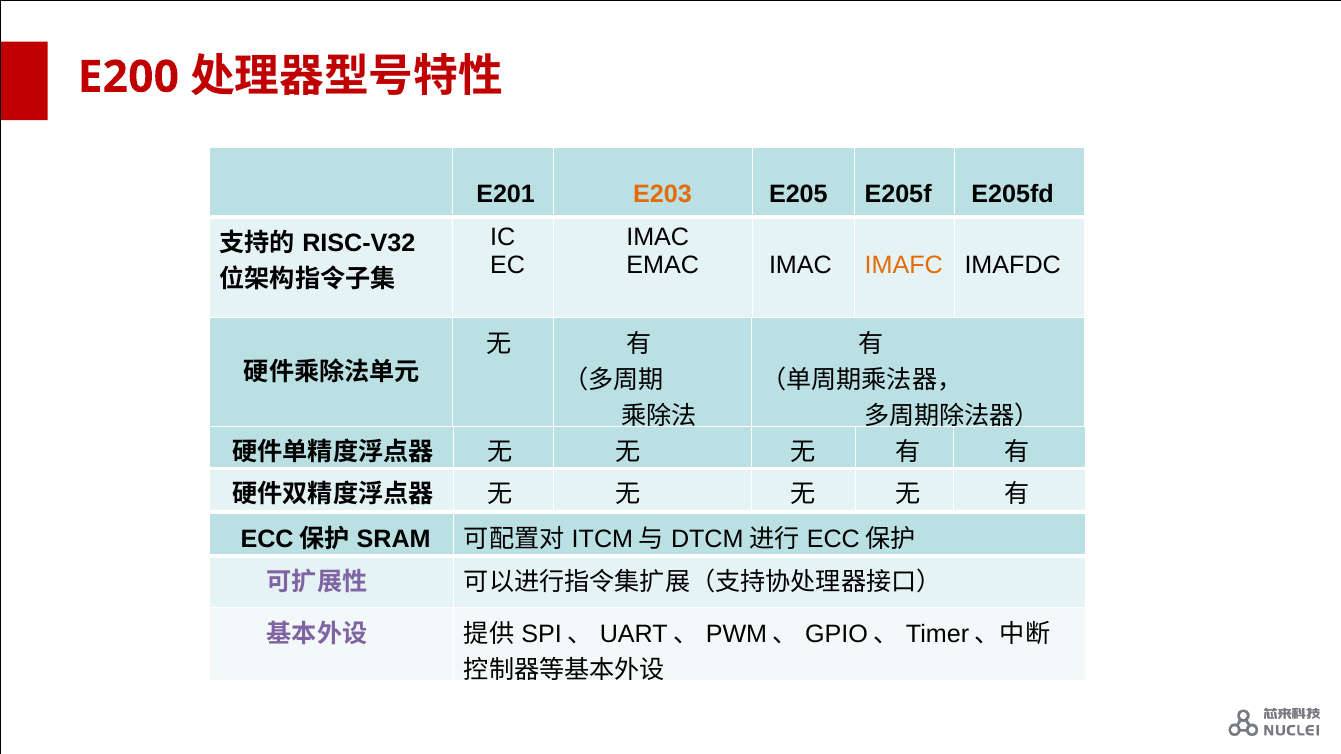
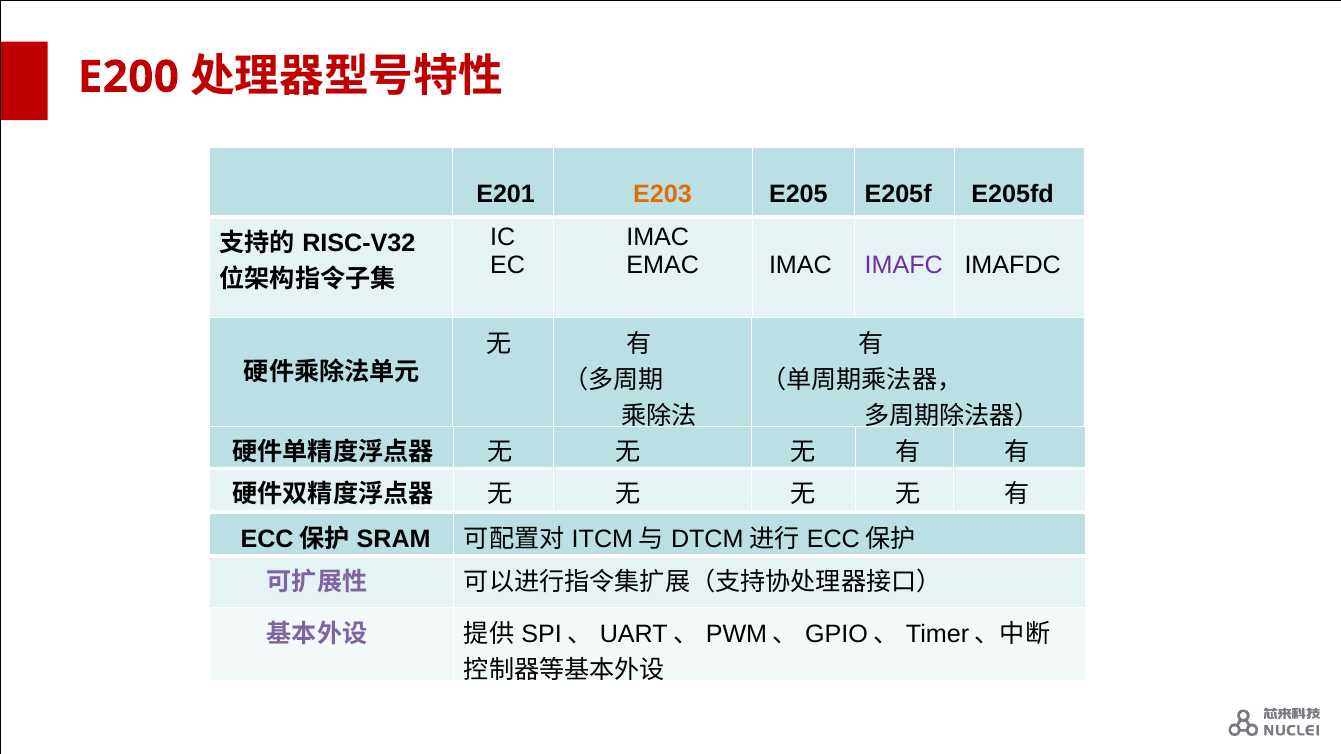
IMAFC colour: orange -> purple (904, 265)
